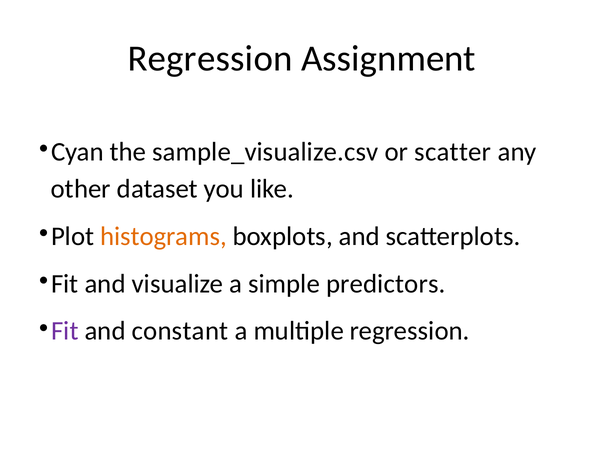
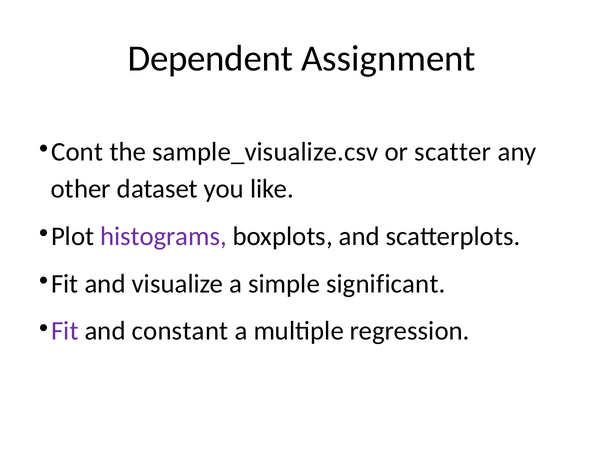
Regression: Regression -> Dependent (210, 58)
Cyan: Cyan -> Cont (77, 152)
histograms colour: orange -> purple (163, 236)
predictors: predictors -> significant (386, 284)
